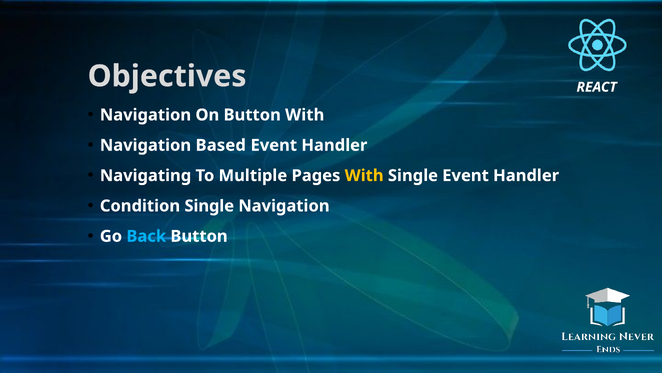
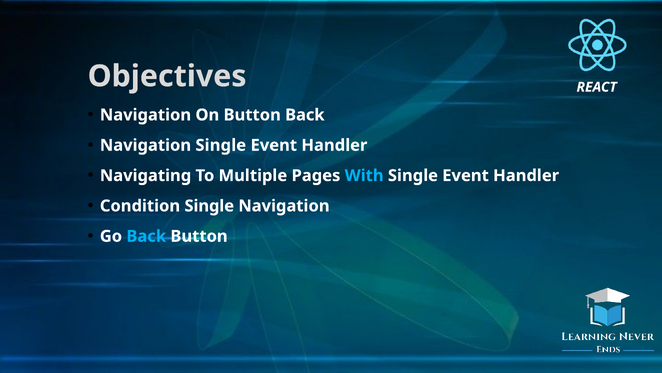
Button With: With -> Back (305, 115)
Navigation Based: Based -> Single (221, 145)
With colour: yellow -> light blue (364, 175)
